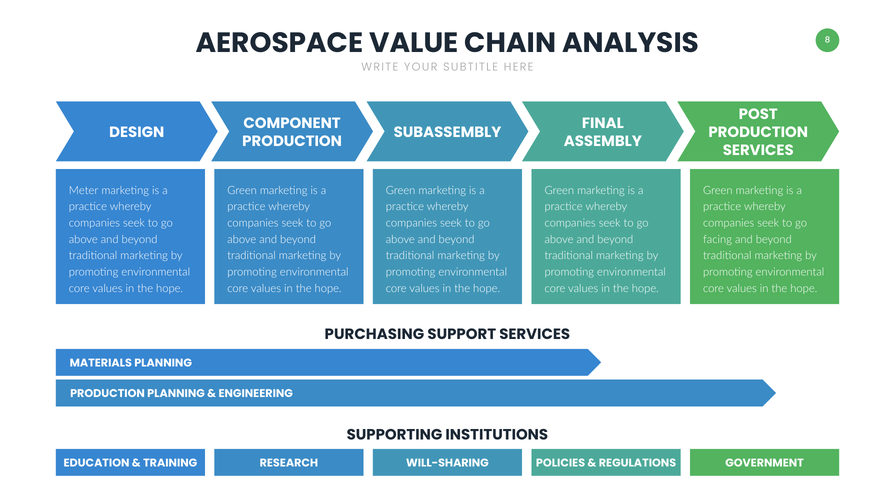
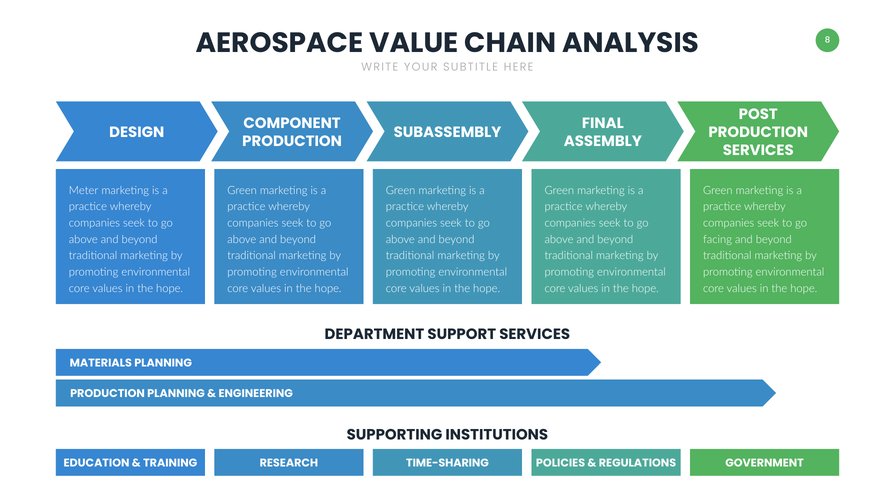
PURCHASING: PURCHASING -> DEPARTMENT (374, 334)
WILL-SHARING: WILL-SHARING -> TIME-SHARING (447, 463)
